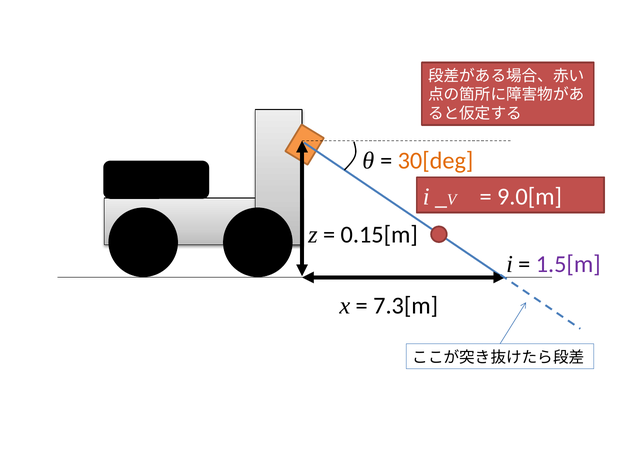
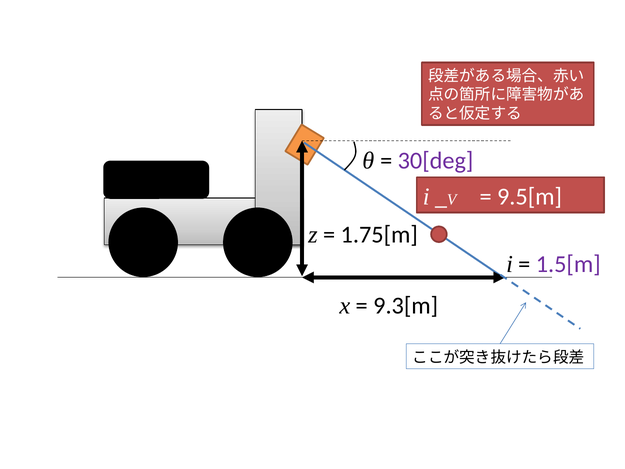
30[deg colour: orange -> purple (436, 161)
9.0[m: 9.0[m -> 9.5[m (530, 196)
0.15[m: 0.15[m -> 1.75[m (379, 235)
7.3[m: 7.3[m -> 9.3[m (406, 306)
